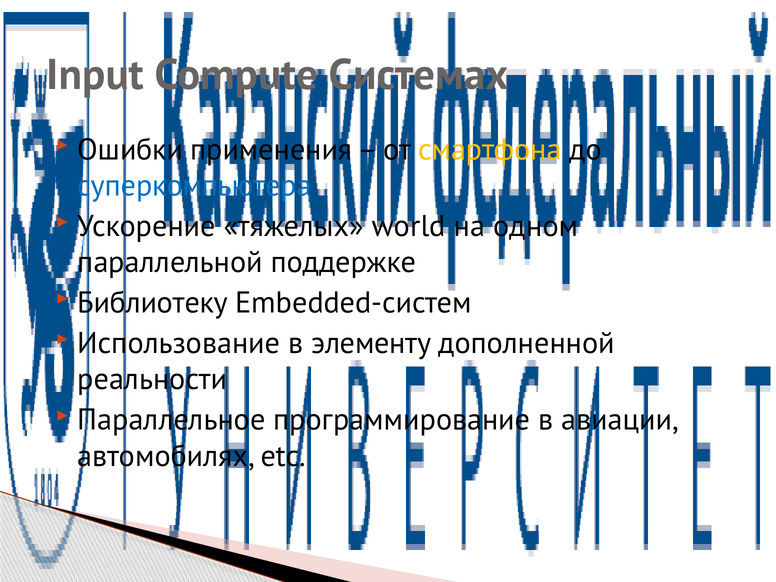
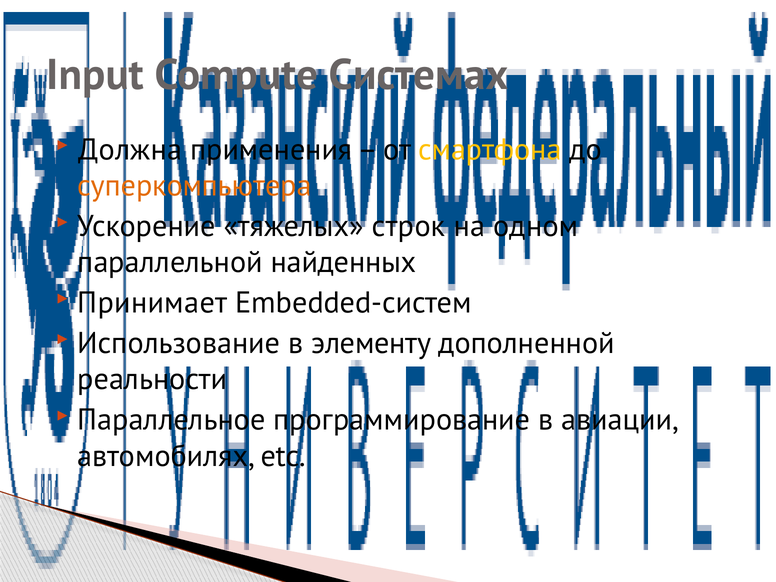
Ошибки: Ошибки -> Должна (130, 150)
суперкомпьютера colour: blue -> orange (195, 186)
world: world -> строк (409, 226)
поддержке: поддержке -> найденных (344, 262)
Библиотеку: Библиотеку -> Принимает (152, 303)
